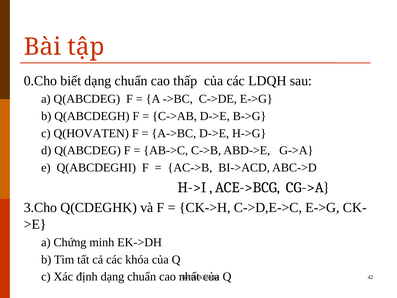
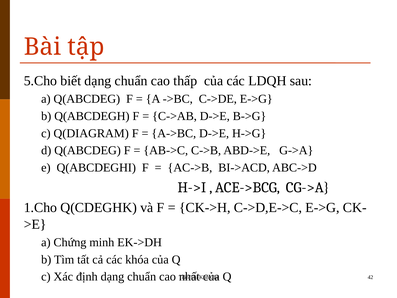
0.Cho: 0.Cho -> 5.Cho (40, 81)
Q(HOVATEN: Q(HOVATEN -> Q(DIAGRAM (91, 133)
3.Cho: 3.Cho -> 1.Cho (40, 207)
